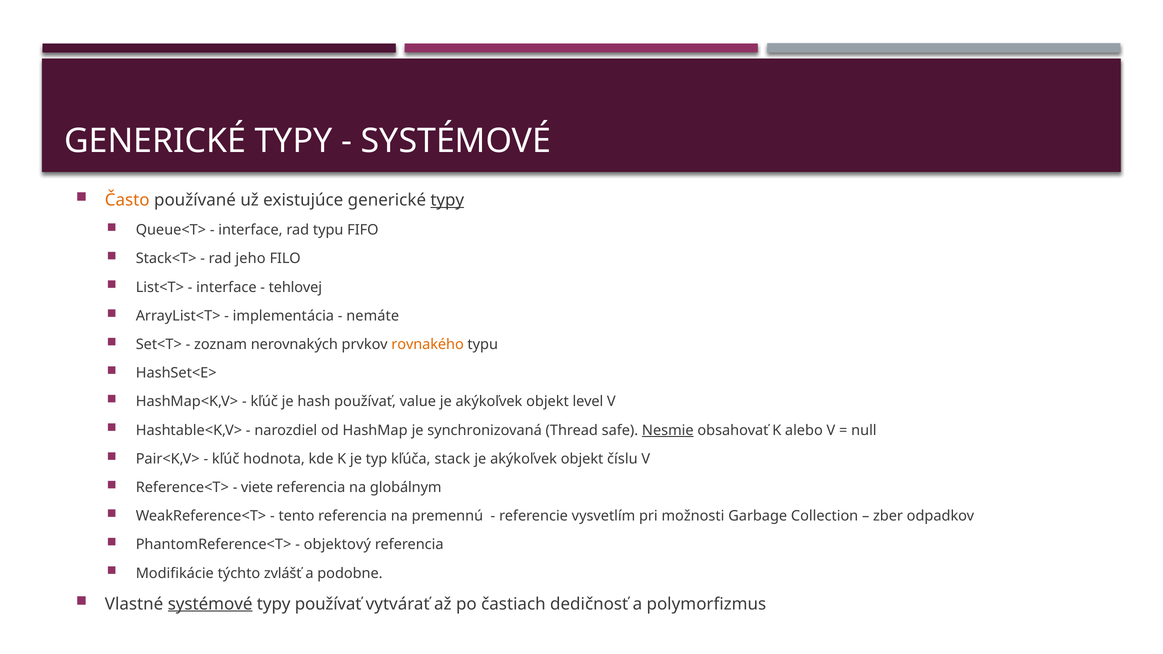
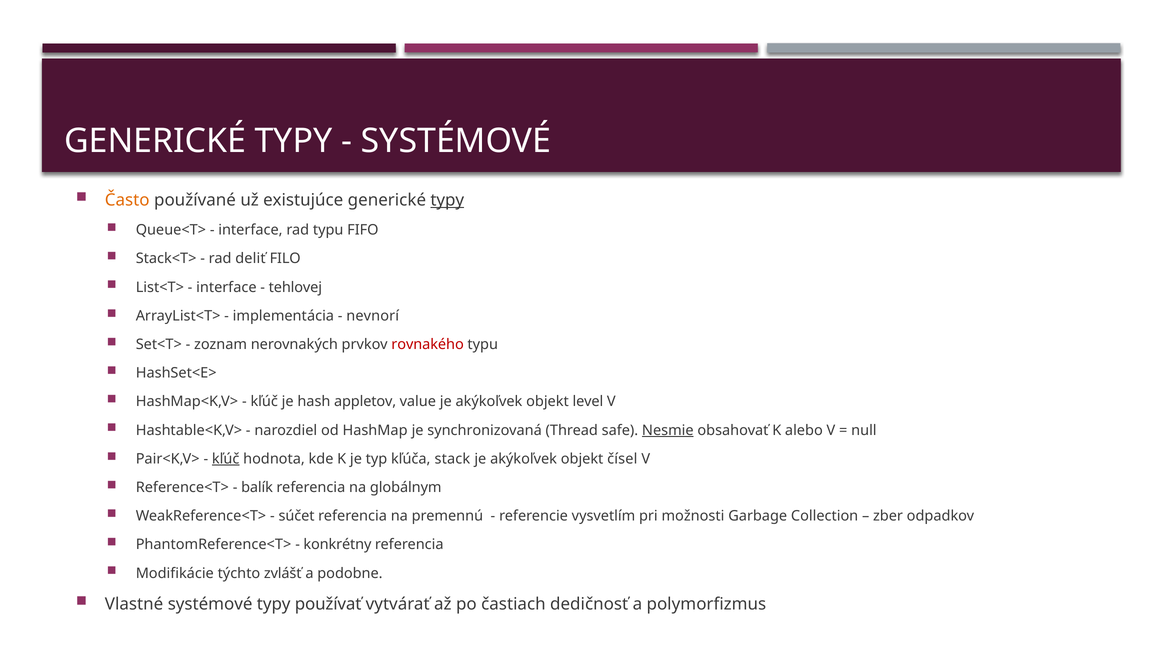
jeho: jeho -> deliť (250, 259)
nemáte: nemáte -> nevnorí (373, 316)
rovnakého colour: orange -> red (428, 345)
hash používať: používať -> appletov (365, 402)
kľúč underline: none -> present (226, 459)
číslu: číslu -> čísel (622, 459)
viete: viete -> balík (257, 488)
tento: tento -> súčet (297, 516)
objektový: objektový -> konkrétny (337, 545)
systémové underline: present -> none (210, 604)
